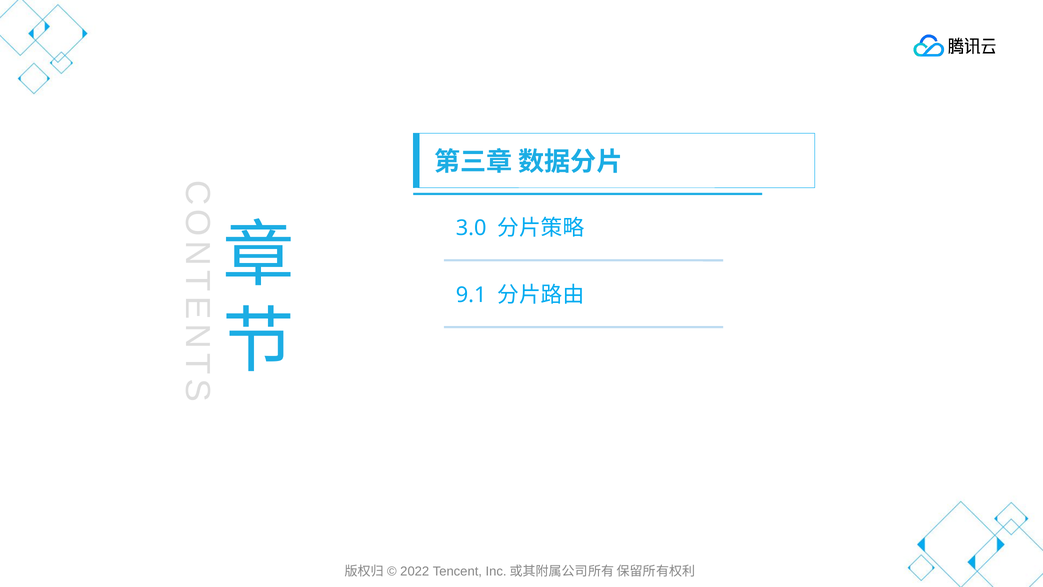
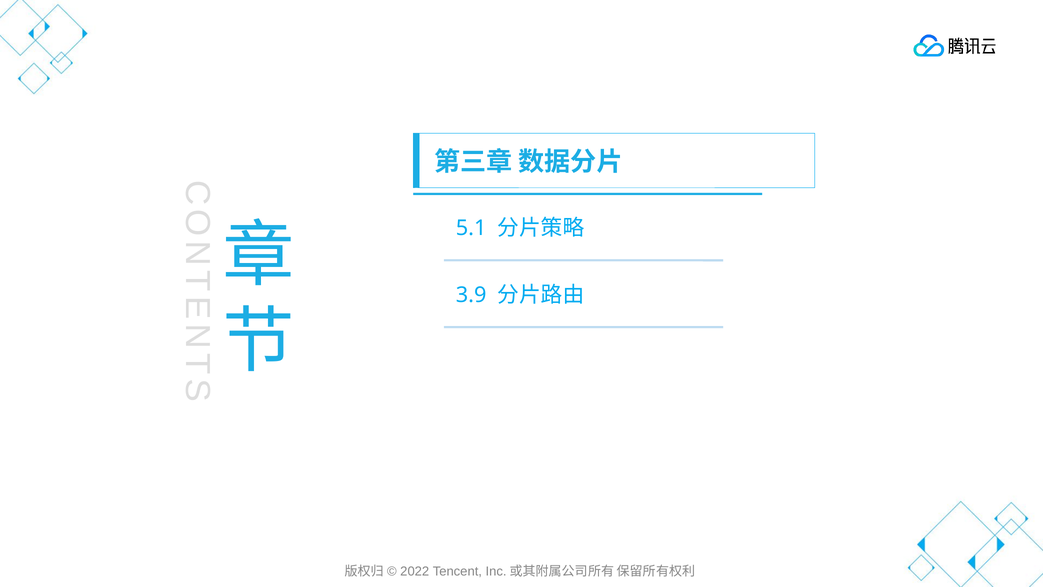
3.0: 3.0 -> 5.1 (471, 228)
9.1: 9.1 -> 3.9 (471, 295)
